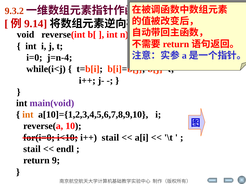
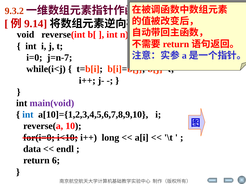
j=n-4: j=n-4 -> j=n-7 (60, 58)
int colour: orange -> blue (28, 115)
i++ stail: stail -> long (110, 138)
stail: stail -> data (32, 149)
9: 9 -> 6 (56, 161)
